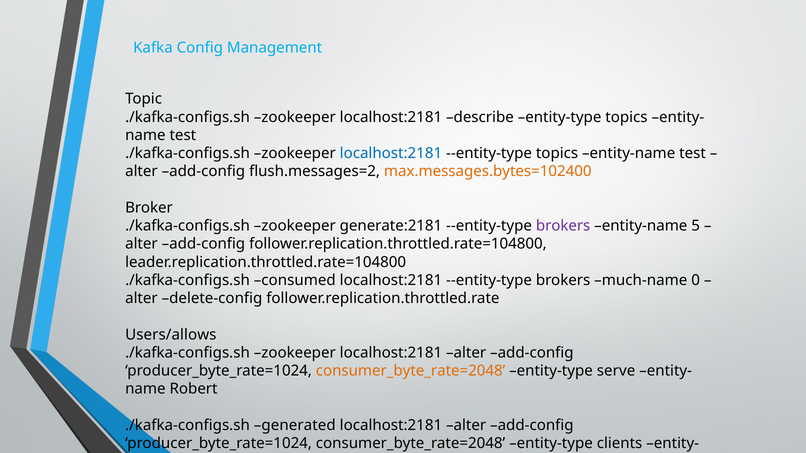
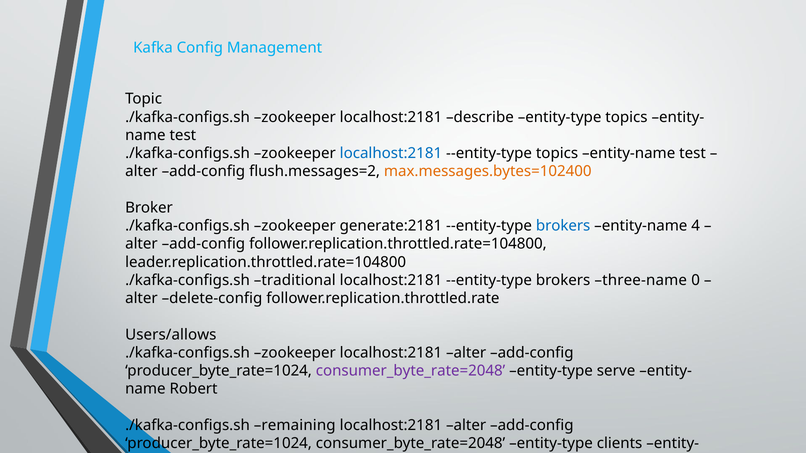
brokers colour: purple -> blue (563, 226)
5: 5 -> 4 (696, 226)
consumed: consumed -> traditional (295, 280)
much-name: much-name -> three-name (641, 280)
consumer_byte_rate=2048 colour: orange -> purple (411, 371)
generated: generated -> remaining (295, 425)
